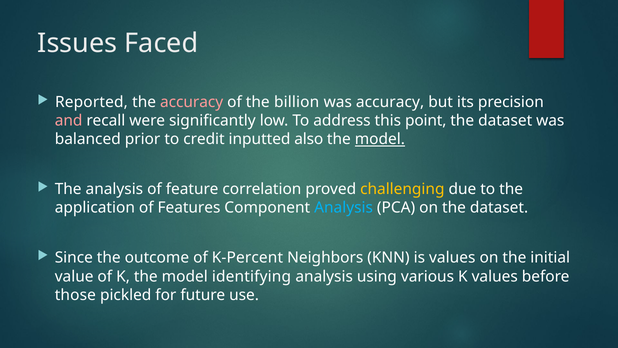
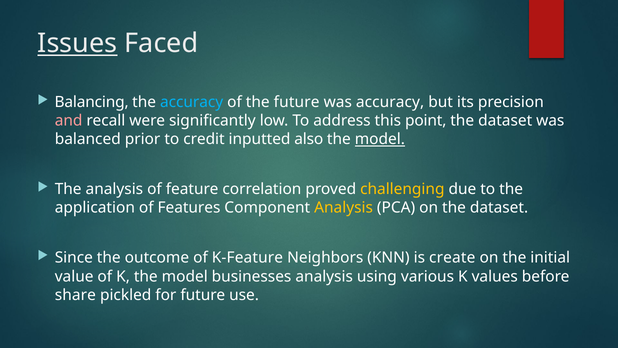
Issues underline: none -> present (77, 43)
Reported: Reported -> Balancing (92, 102)
accuracy colour: pink -> light blue (192, 102)
the billion: billion -> future (297, 102)
Analysis colour: light blue -> yellow (344, 208)
K-Percent: K-Percent -> K-Feature (247, 258)
is values: values -> create (452, 258)
identifying: identifying -> businesses (252, 276)
those: those -> share (75, 295)
